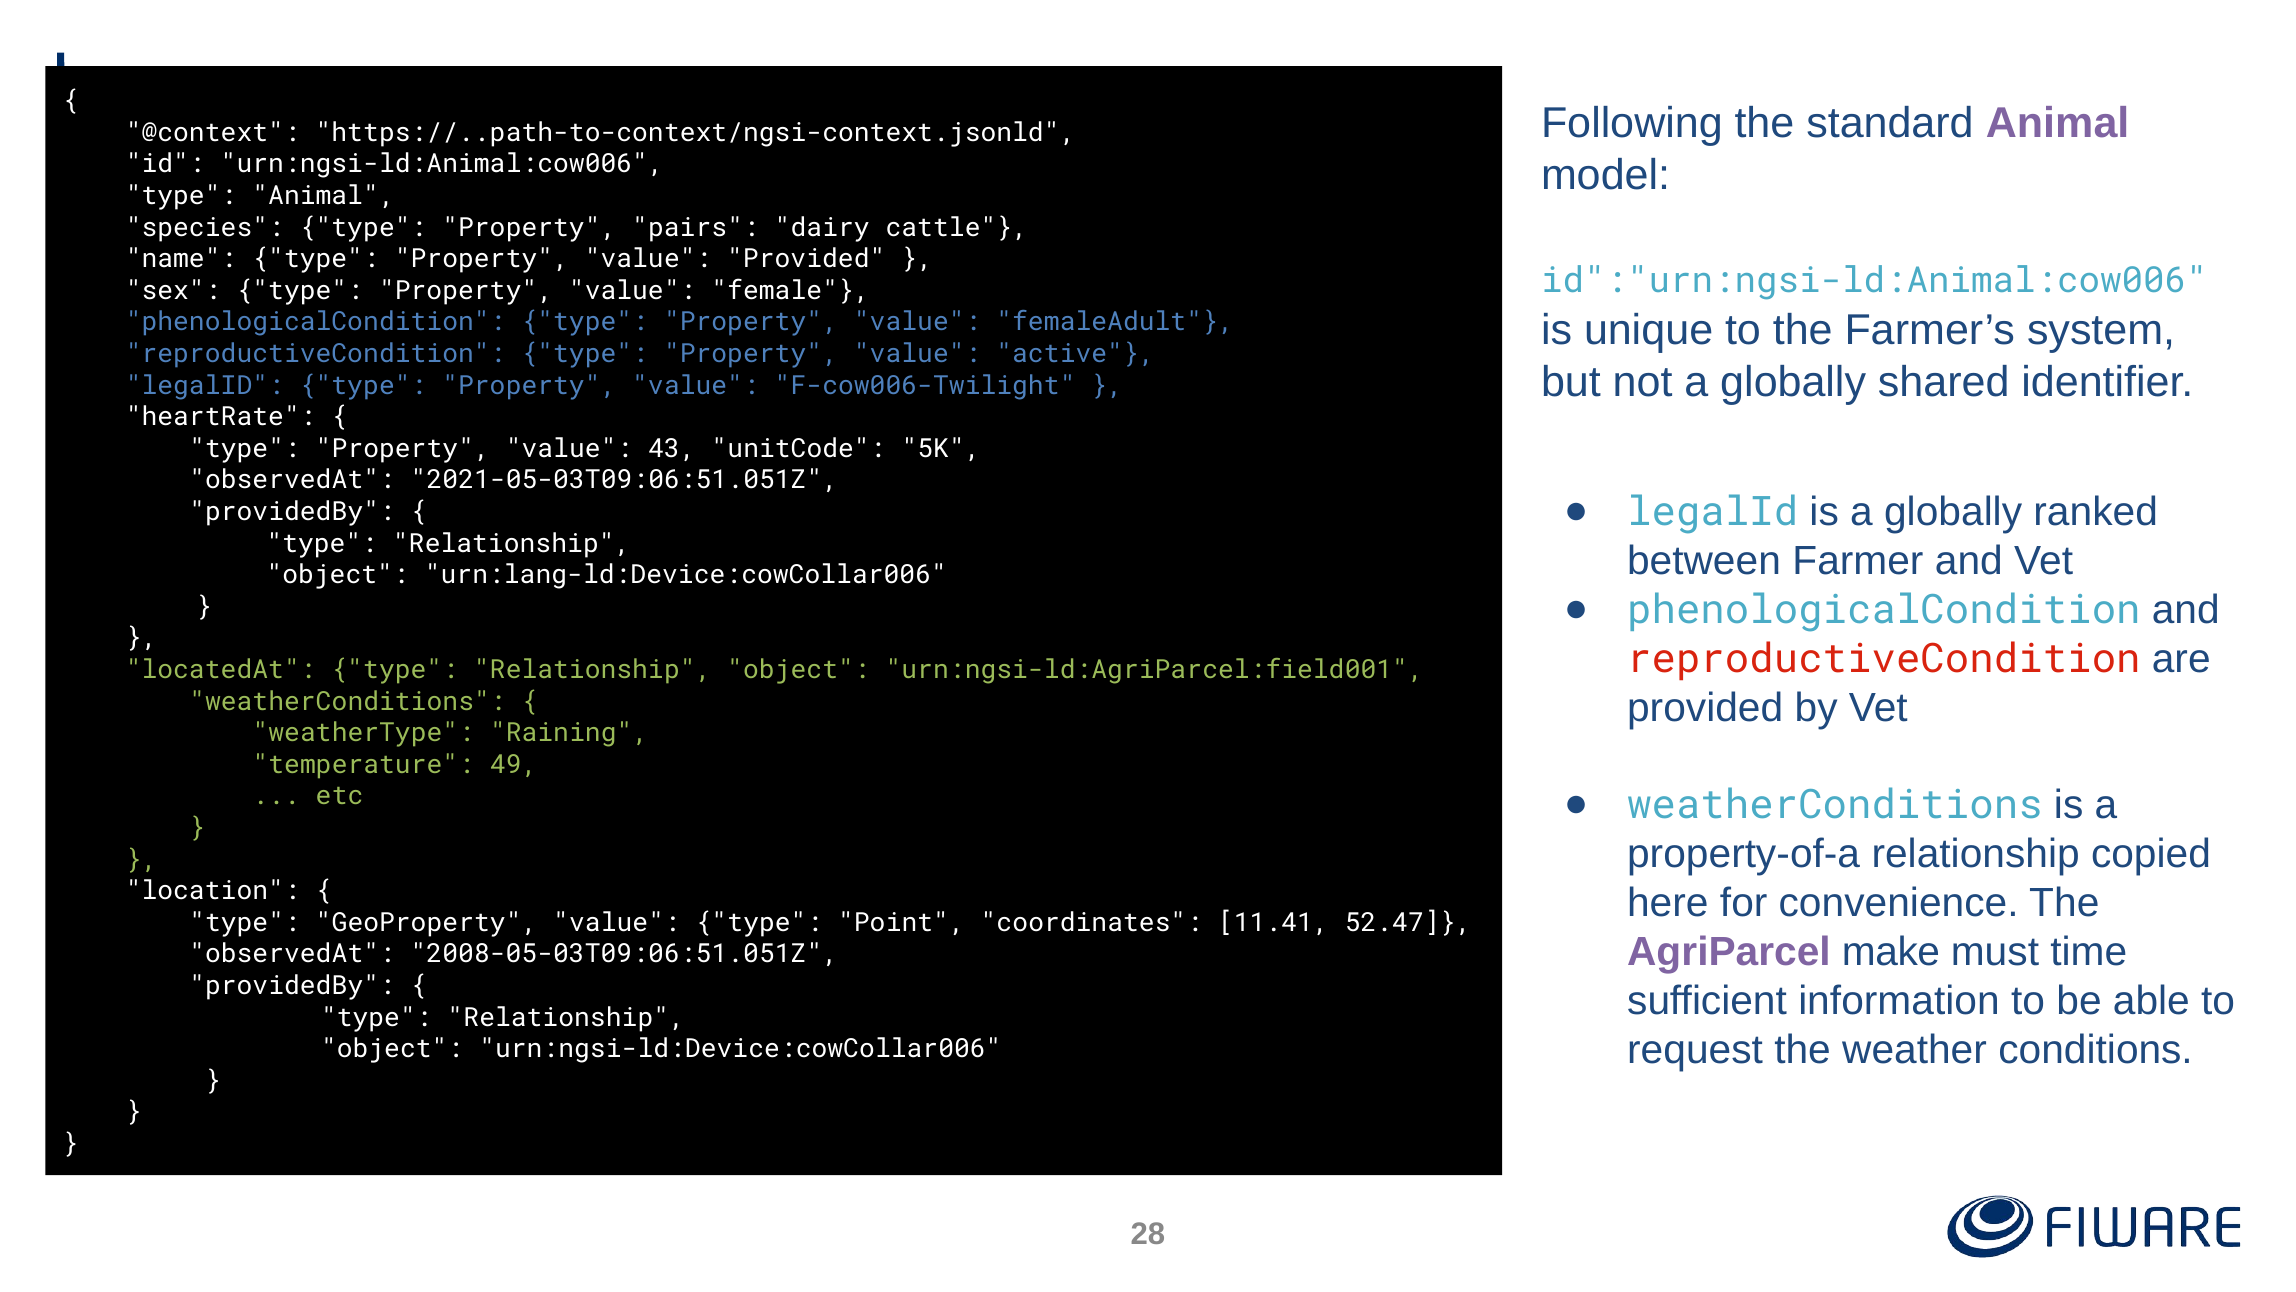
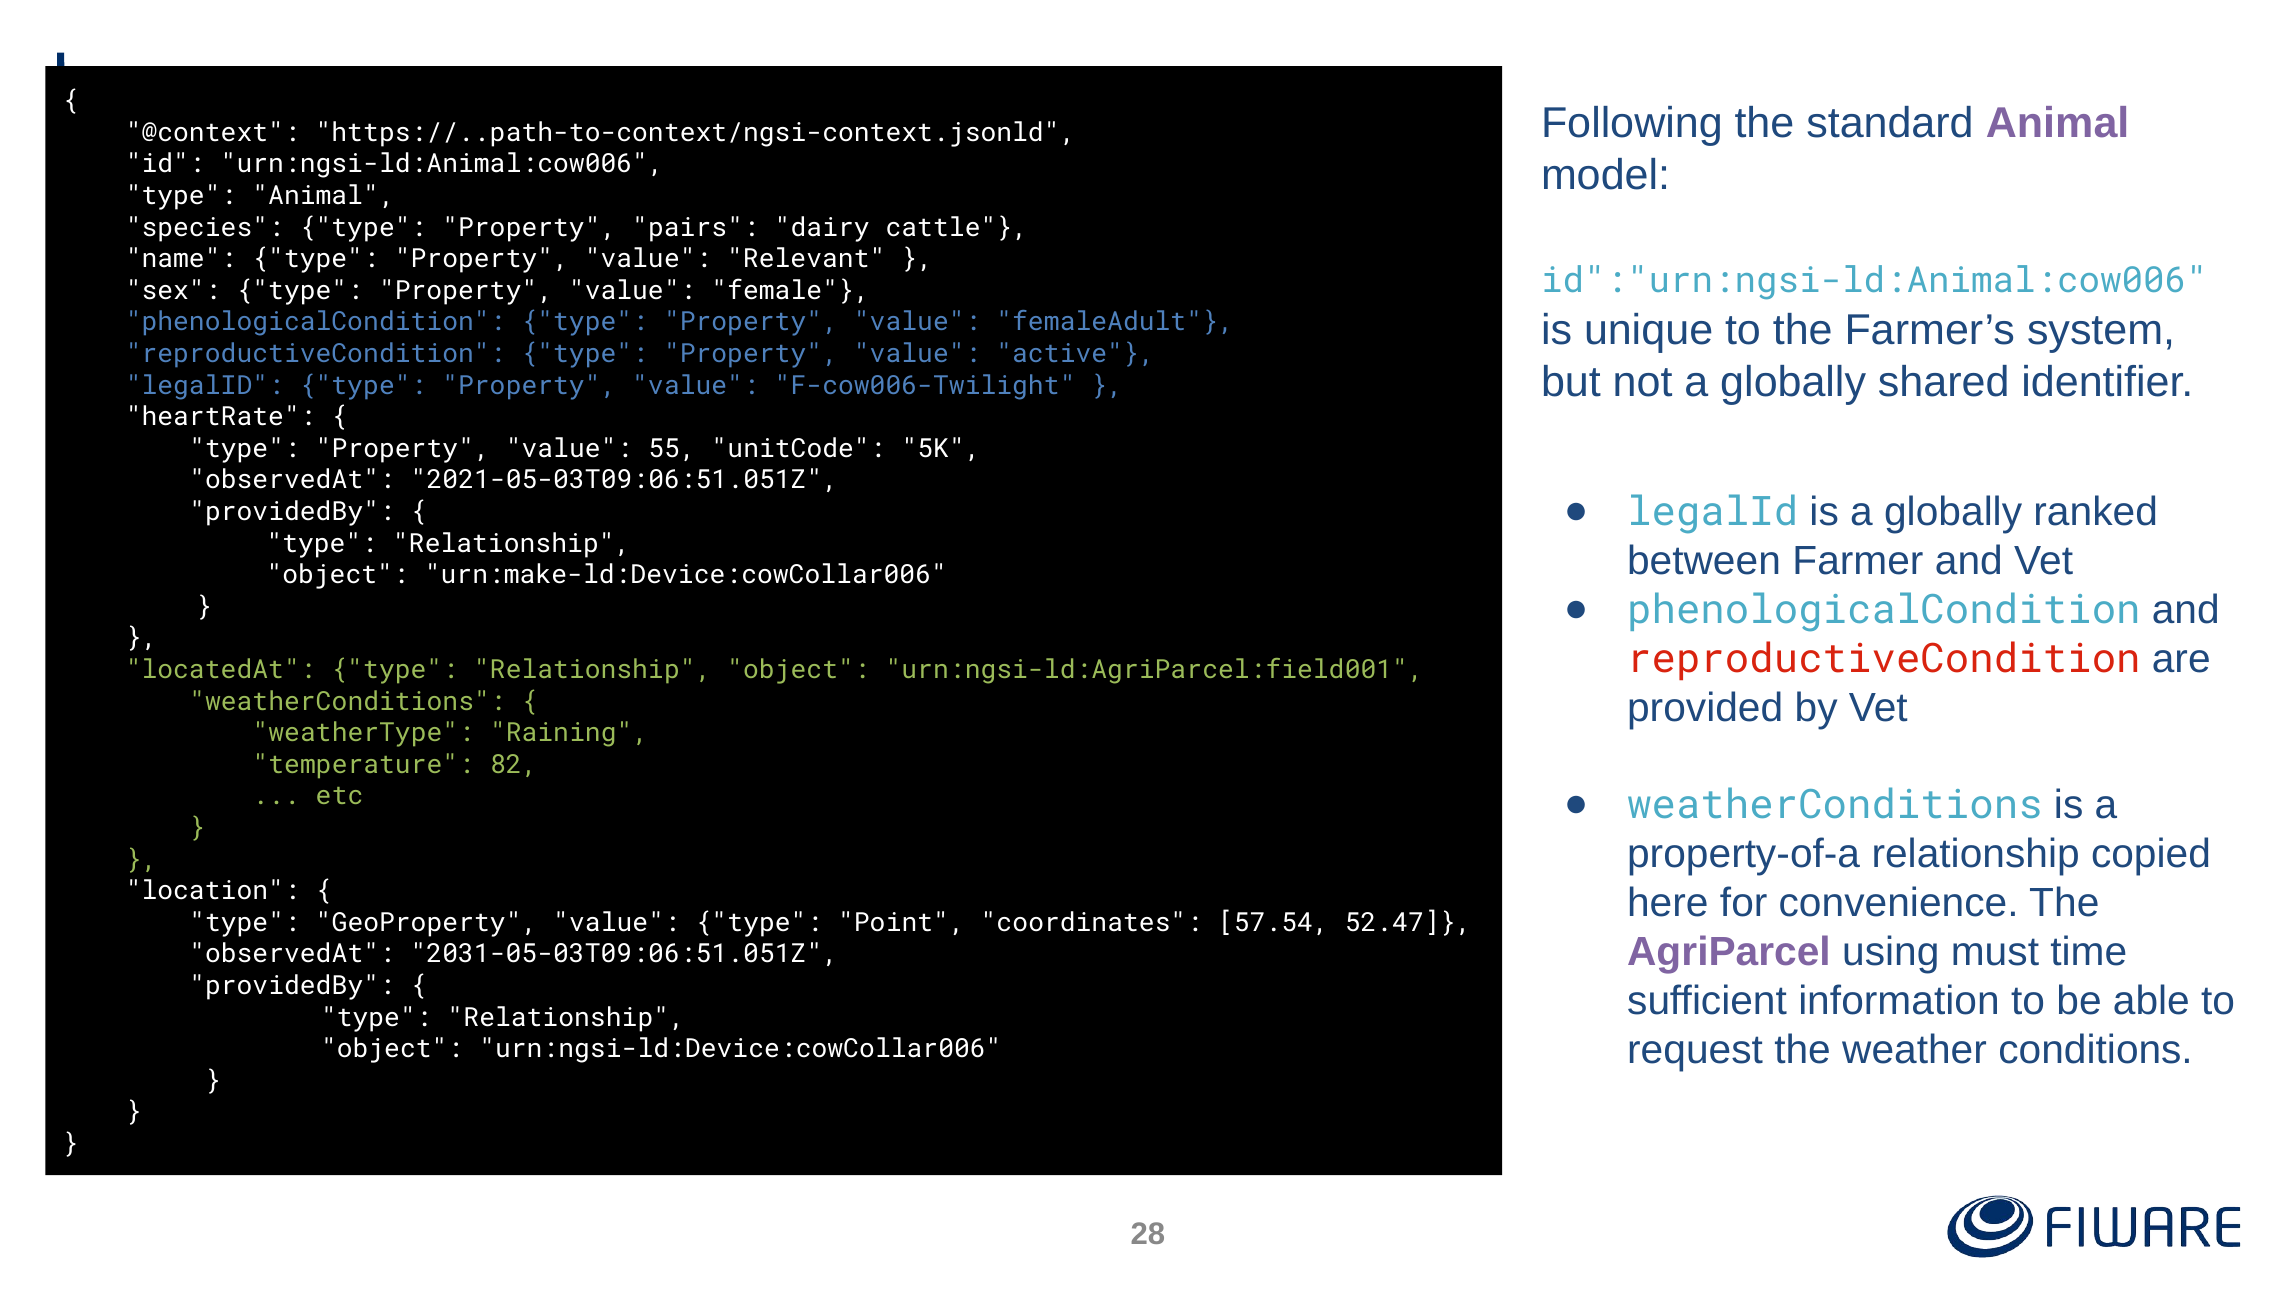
value Provided: Provided -> Relevant (806, 259)
43: 43 -> 55 (672, 448)
urn:lang-ld:Device:cowCollar006: urn:lang-ld:Device:cowCollar006 -> urn:make-ld:Device:cowCollar006 (686, 575)
49: 49 -> 82 (514, 764)
11.41: 11.41 -> 57.54 (1273, 922)
make: make -> using (1891, 952)
2008-05-03T09:06:51.051Z: 2008-05-03T09:06:51.051Z -> 2031-05-03T09:06:51.051Z (624, 954)
